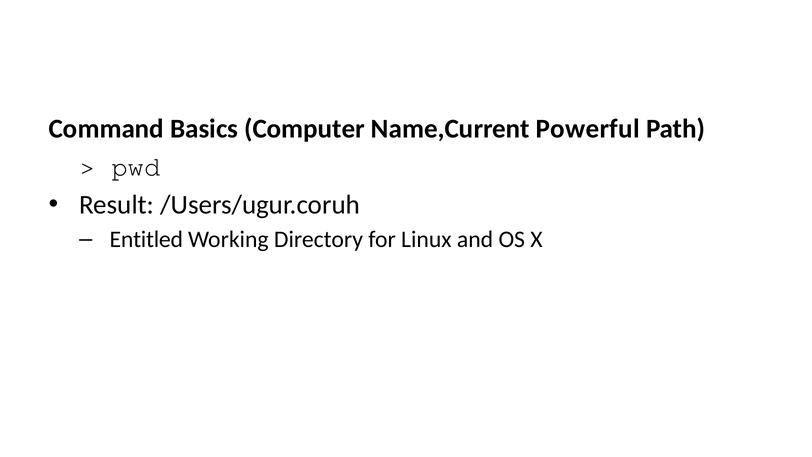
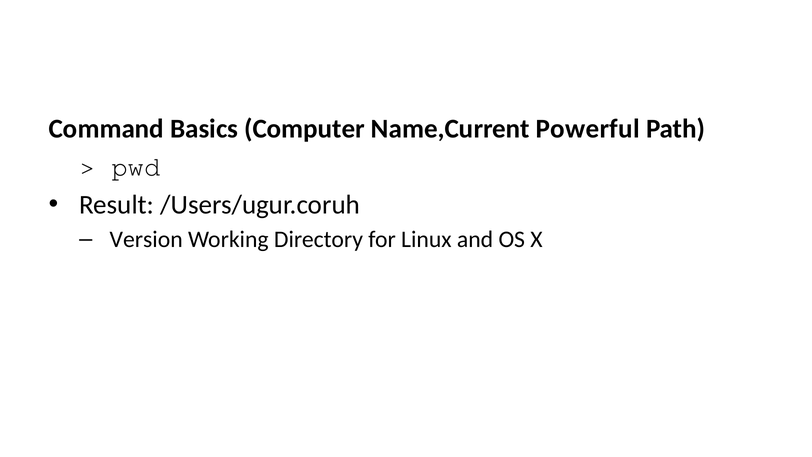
Entitled: Entitled -> Version (146, 239)
